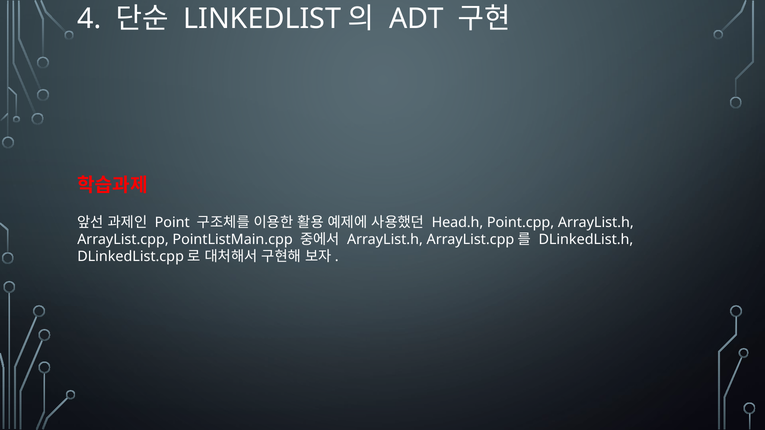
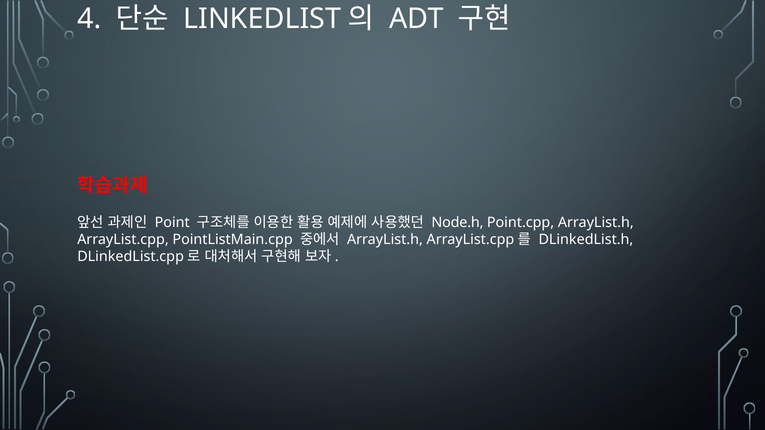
Head.h: Head.h -> Node.h (457, 223)
